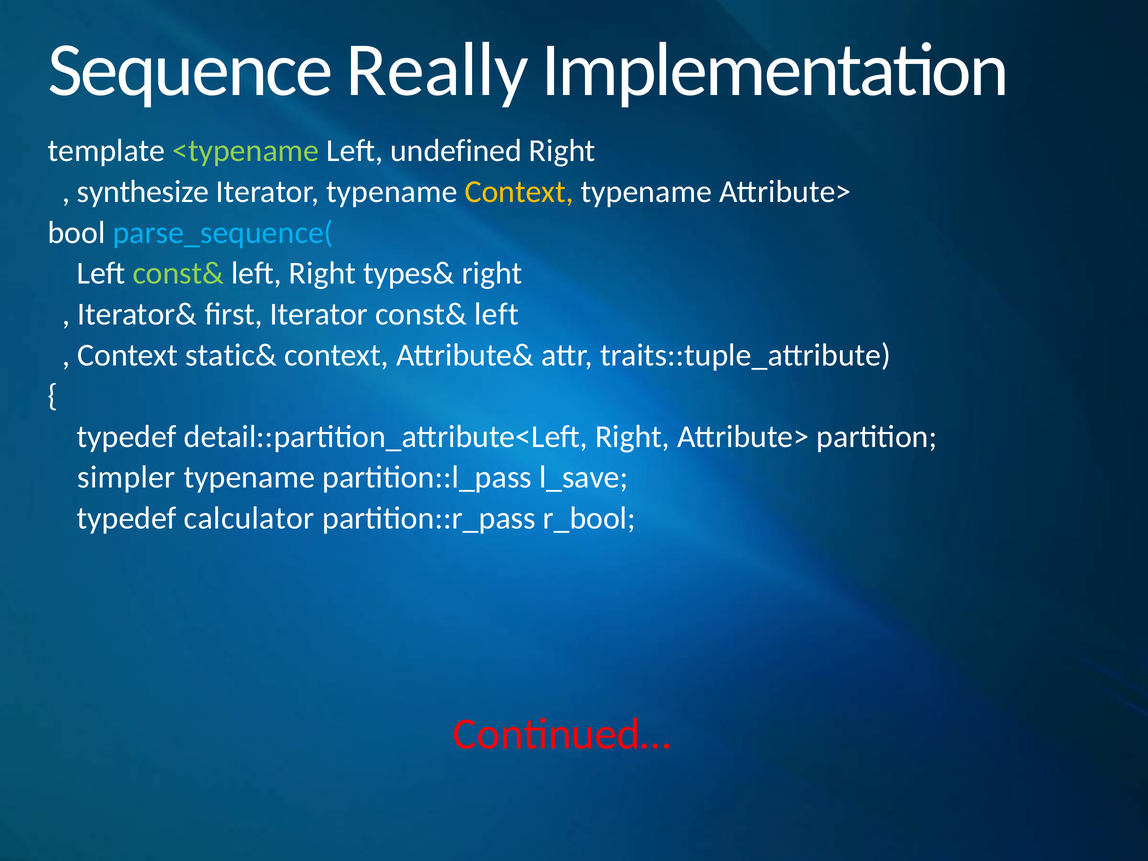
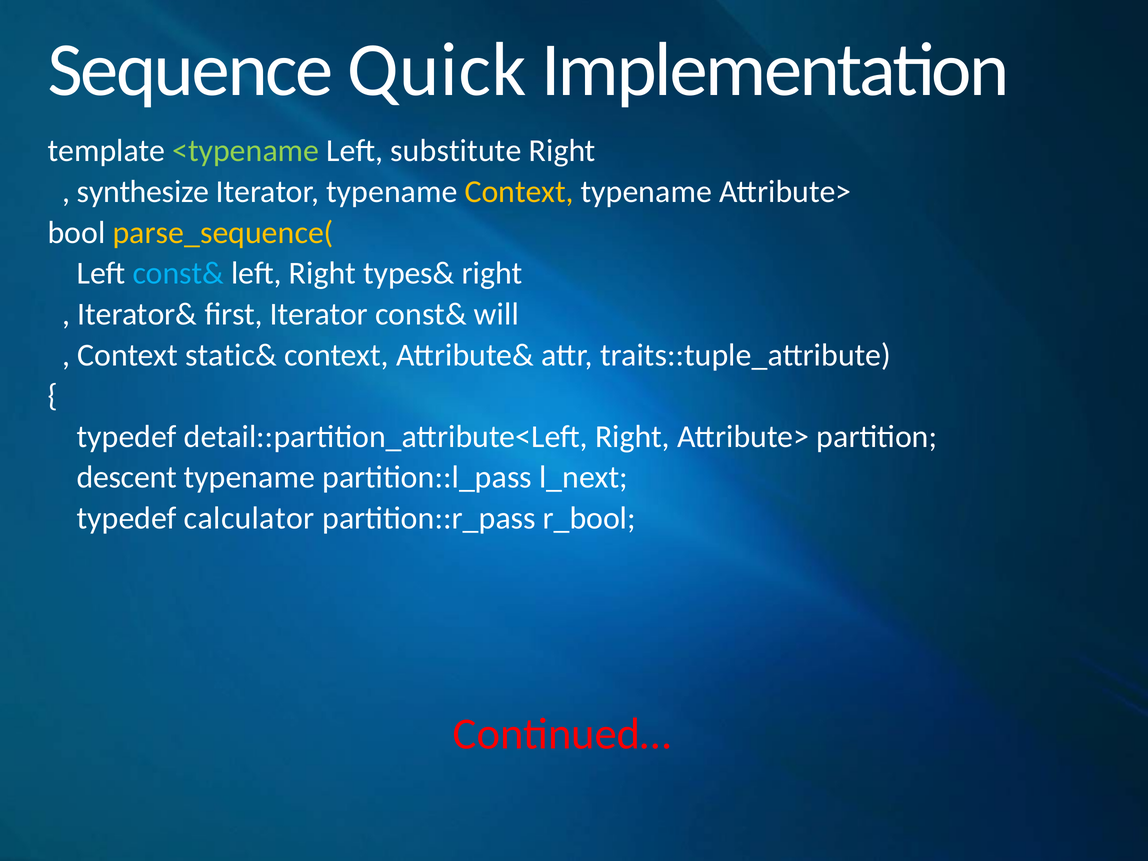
Really: Really -> Quick (437, 70)
undefined: undefined -> substitute (456, 151)
parse_sequence( colour: light blue -> yellow (223, 233)
const& colour: light green -> light blue (178, 273)
Iterator const& left: left -> will (497, 314)
simpler: simpler -> descent (127, 477)
l_save: l_save -> l_next (584, 477)
